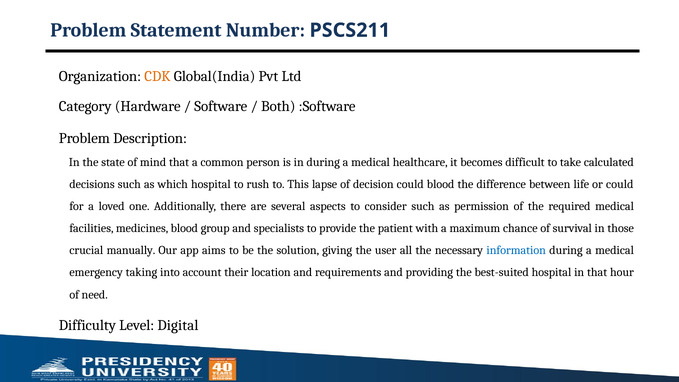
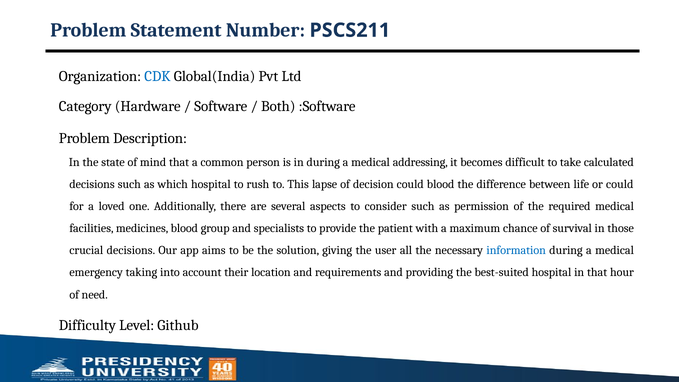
CDK colour: orange -> blue (158, 76)
healthcare: healthcare -> addressing (420, 162)
crucial manually: manually -> decisions (131, 250)
Digital: Digital -> Github (178, 325)
